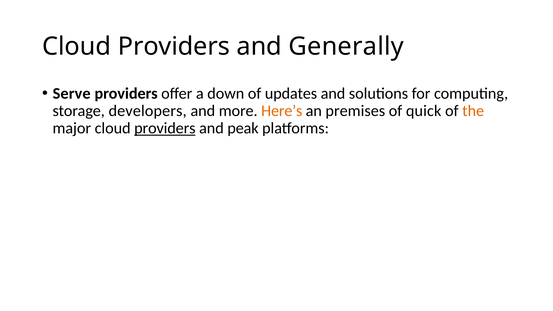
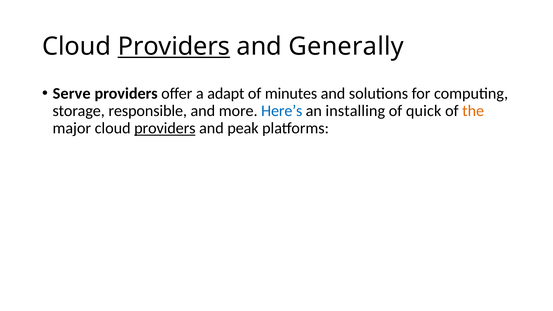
Providers underline: none -> present (174, 46)
down: down -> adapt (226, 93)
updates: updates -> minutes (291, 93)
developers: developers -> responsible (148, 111)
Here’s colour: orange -> blue (282, 111)
premises: premises -> installing (355, 111)
